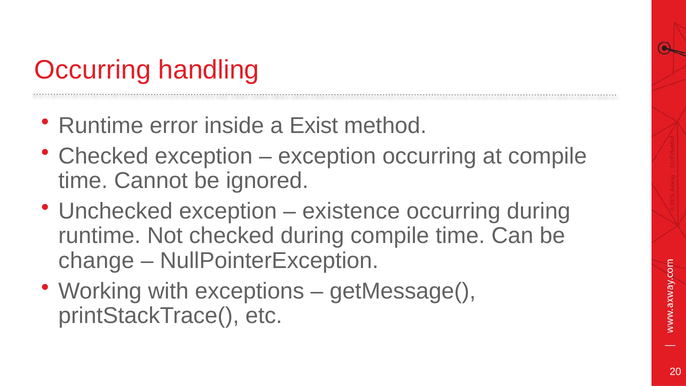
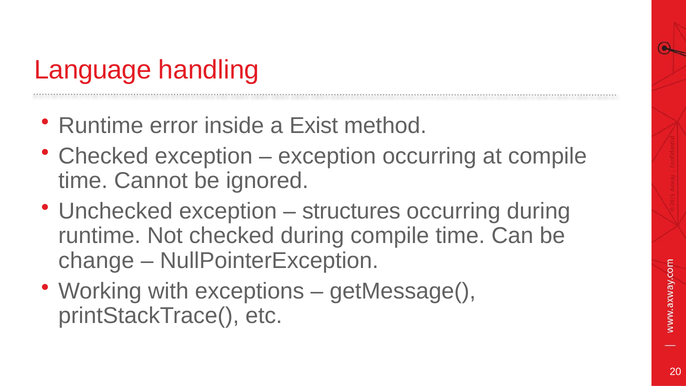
Occurring: Occurring -> Language (93, 70)
existence: existence -> structures (351, 211)
